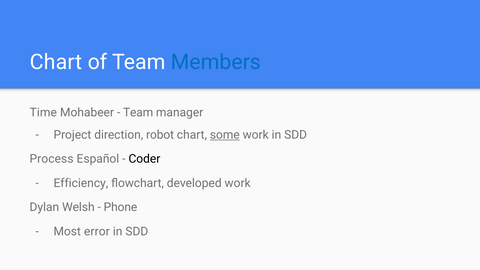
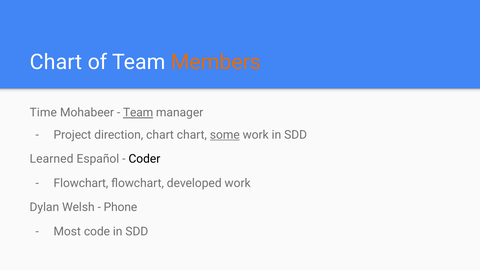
Members colour: blue -> orange (216, 62)
Team underline: none -> present (138, 113)
direction robot: robot -> chart (160, 135)
Process: Process -> Learned (52, 159)
Efficiency: Efficiency -> Flowchart (81, 183)
error: error -> code (97, 231)
